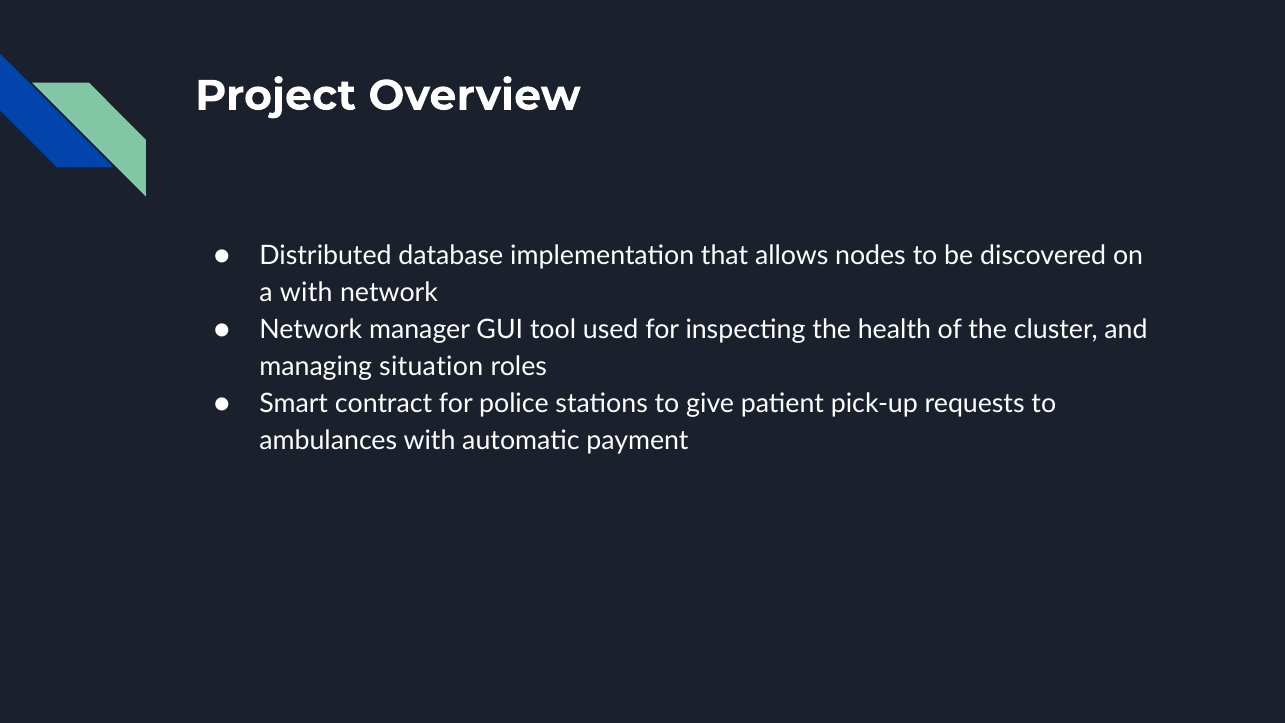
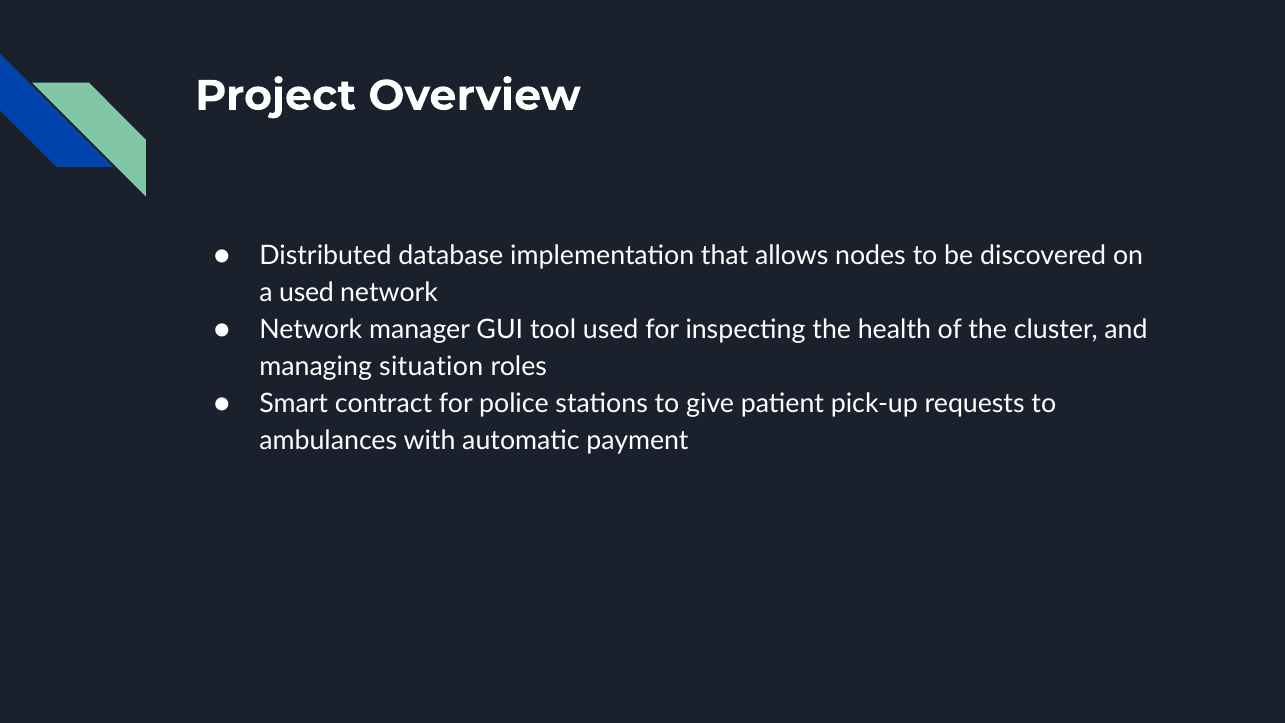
a with: with -> used (307, 292)
